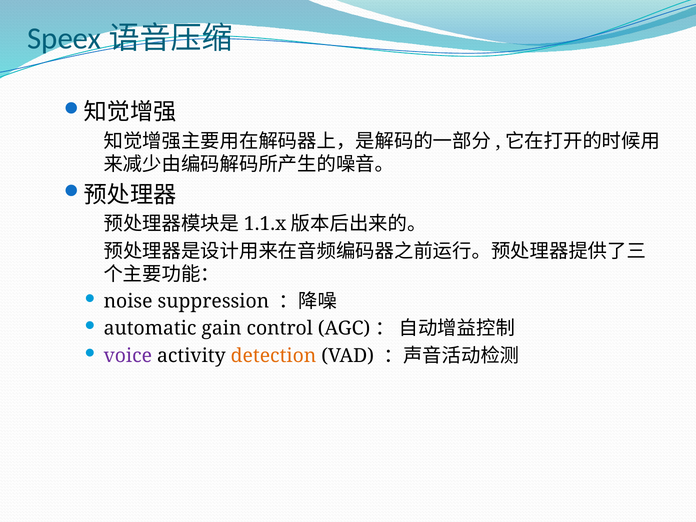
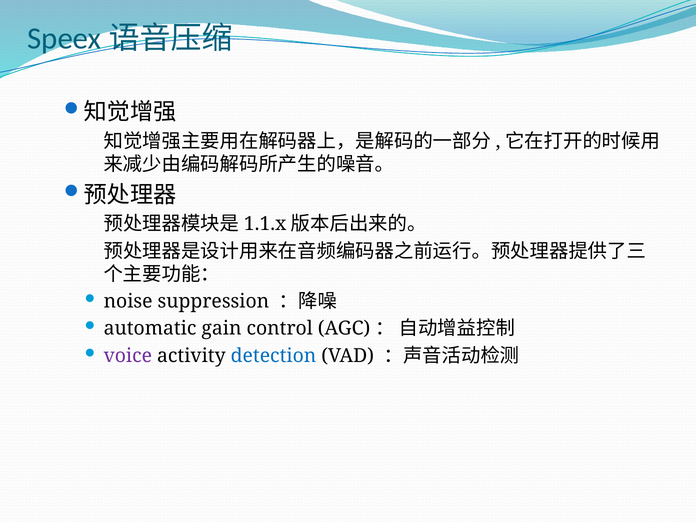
detection colour: orange -> blue (274, 356)
